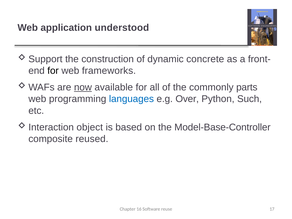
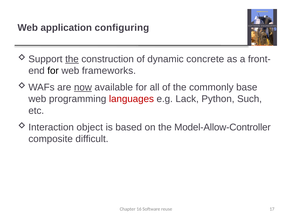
understood: understood -> configuring (122, 28)
the underline: none -> present (72, 59)
parts: parts -> base (247, 87)
languages colour: blue -> red (131, 99)
Over: Over -> Lack (187, 99)
Model-Base-Controller: Model-Base-Controller -> Model-Allow-Controller (222, 127)
reused: reused -> difficult (92, 139)
